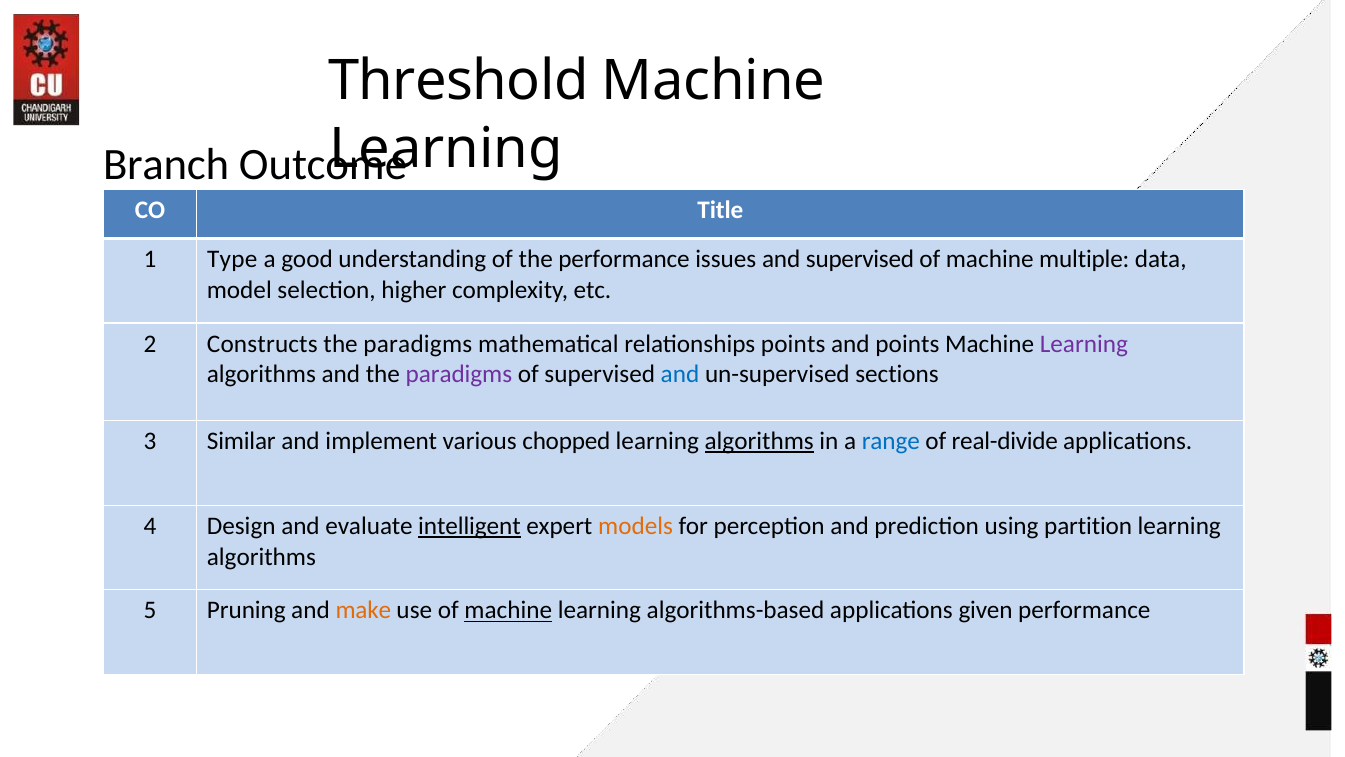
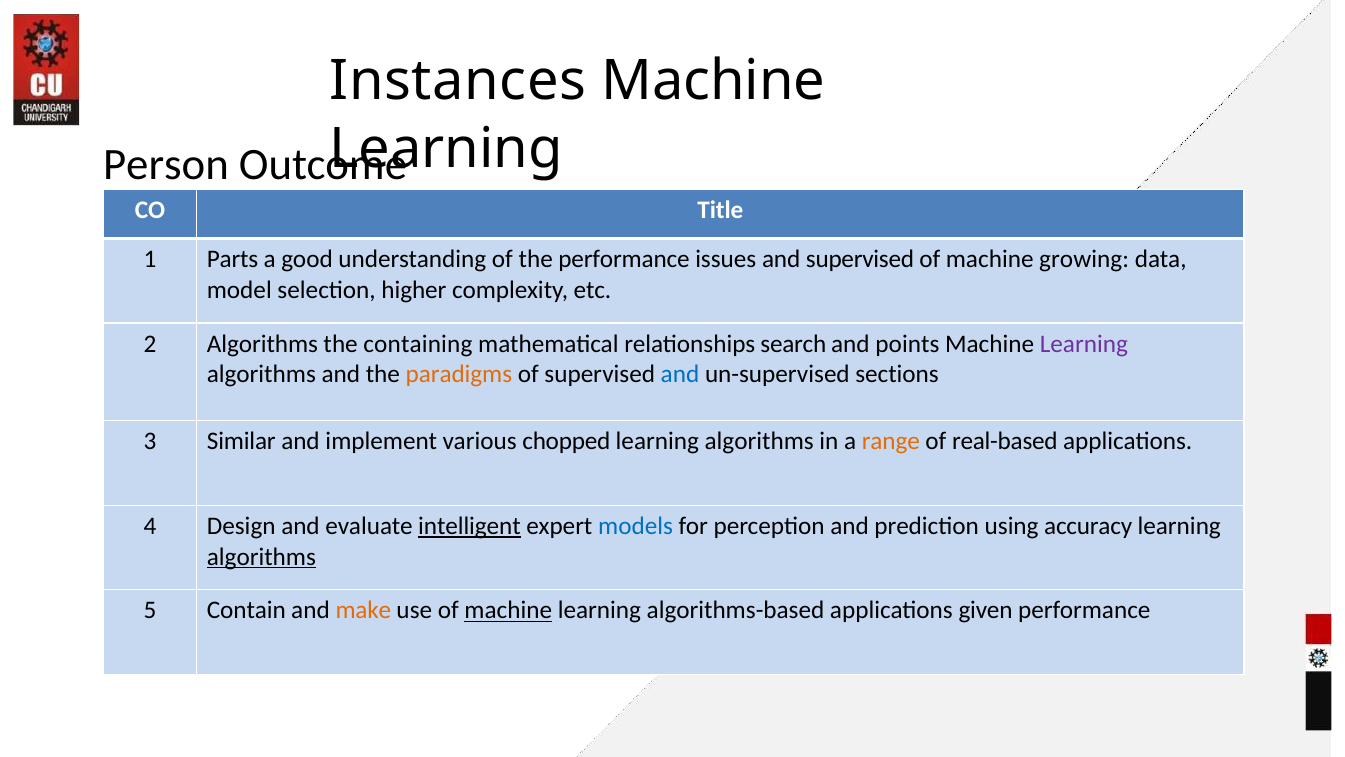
Threshold: Threshold -> Instances (458, 81)
Branch: Branch -> Person (166, 165)
Type: Type -> Parts (233, 259)
multiple: multiple -> growing (1084, 259)
2 Constructs: Constructs -> Algorithms (262, 344)
paradigms: paradigms -> containing (418, 344)
relationships points: points -> search (793, 344)
paradigms colour: purple -> orange (459, 374)
algorithms underline: present -> none (759, 441)
range colour: blue -> orange (891, 441)
real-divide: real-divide -> real-based (1005, 441)
models colour: orange -> blue (636, 526)
partition: partition -> accuracy (1088, 526)
algorithms underline: none -> present (261, 556)
Pruning: Pruning -> Contain (246, 610)
